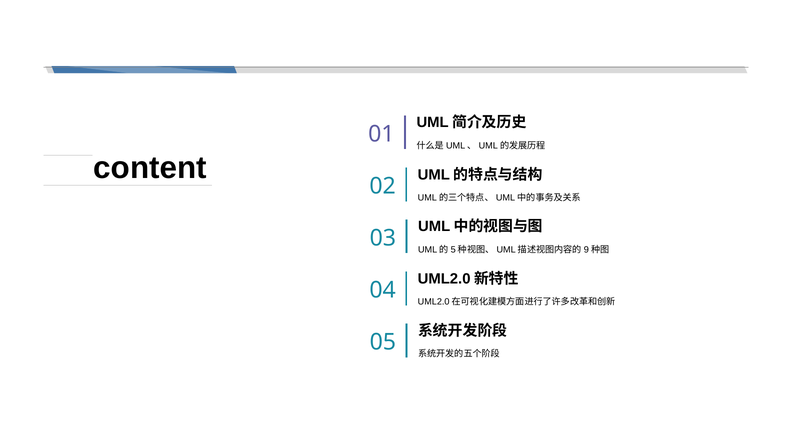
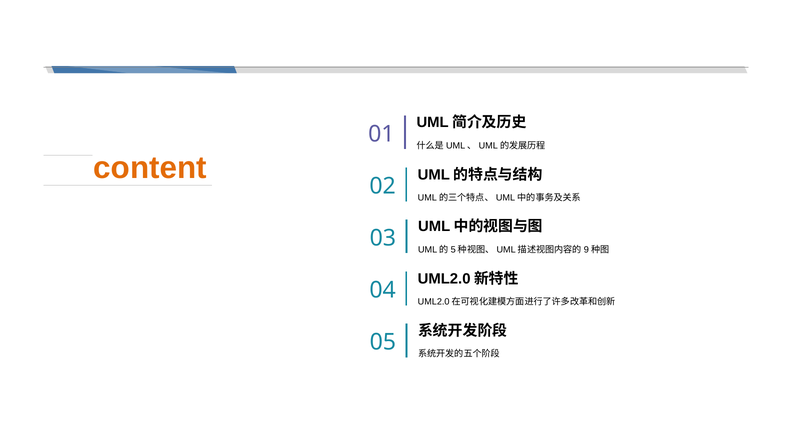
content colour: black -> orange (150, 168)
